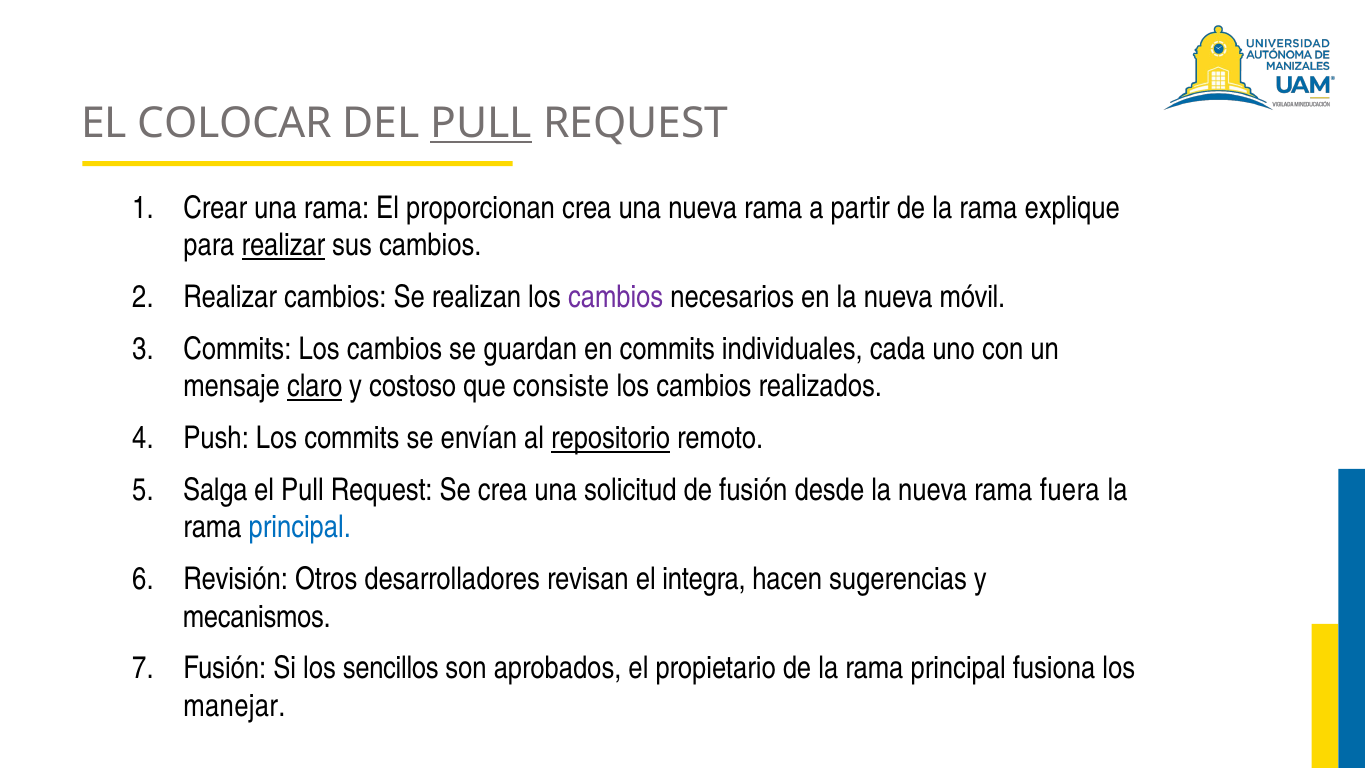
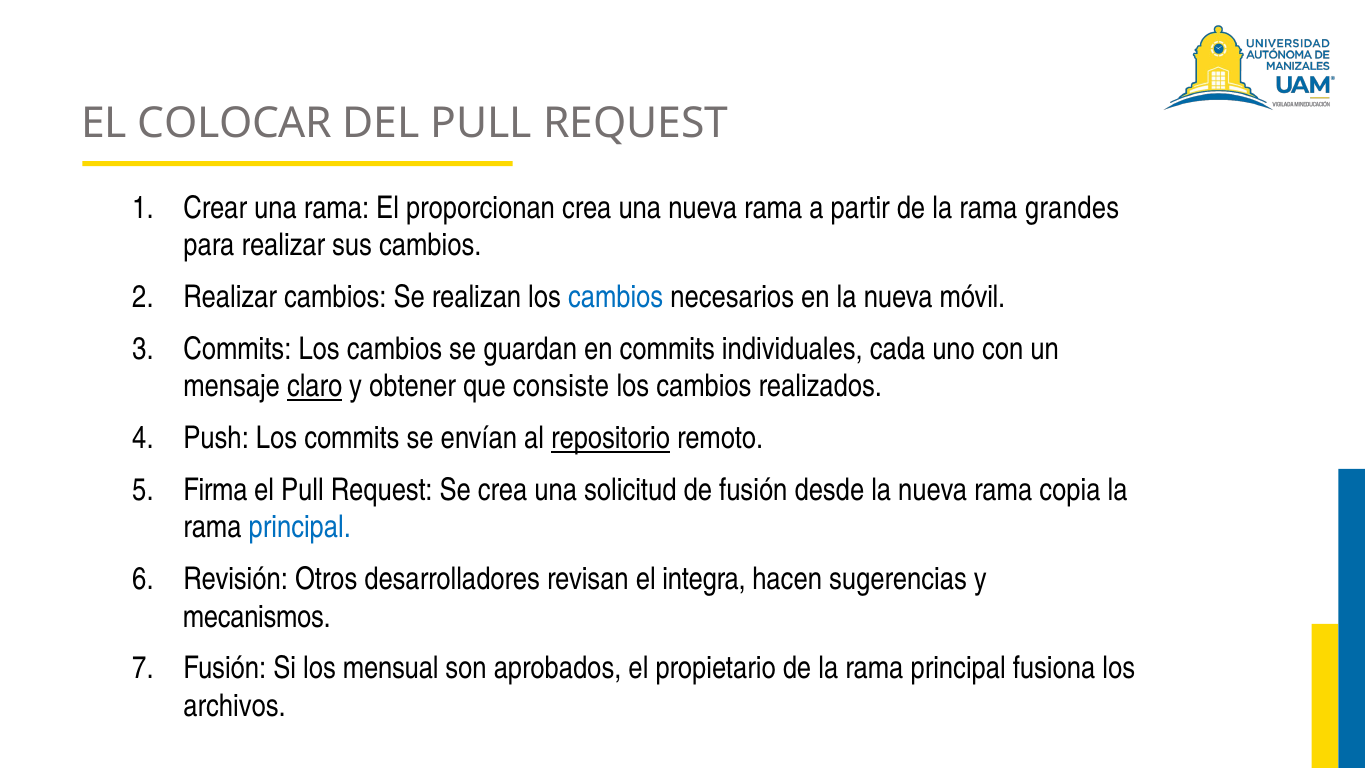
PULL underline: present -> none (481, 124)
explique: explique -> grandes (1072, 208)
realizar underline: present -> none (283, 245)
cambios colour: purple -> blue (616, 297)
costoso: costoso -> obtener (413, 386)
Salga: Salga -> Firma (215, 490)
fuera: fuera -> copia (1070, 490)
sencillos: sencillos -> mensual (391, 668)
manejar: manejar -> archivos (235, 706)
